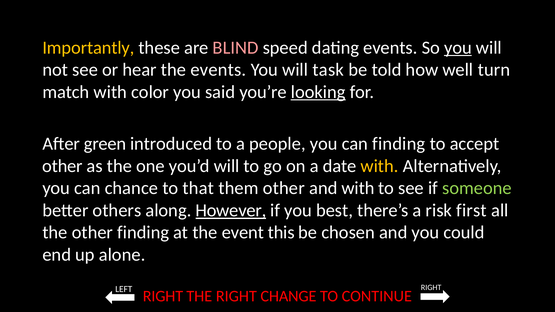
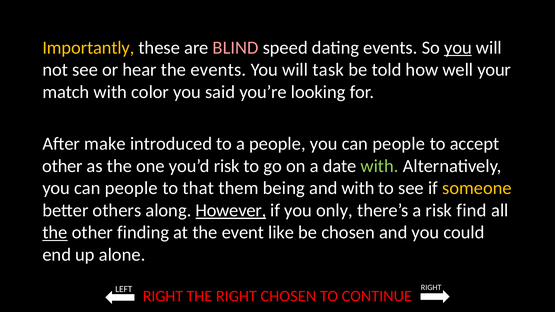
turn: turn -> your (494, 70)
looking underline: present -> none (318, 92)
green: green -> make (105, 144)
finding: finding -> people (399, 144)
you’d will: will -> risk (227, 166)
with colour: yellow -> light green (380, 166)
chance: chance -> people (131, 188)
them other: other -> being (284, 188)
someone colour: light green -> yellow (477, 188)
best: best -> only (334, 210)
first: first -> find (471, 210)
the underline: none -> present (55, 233)
this: this -> like (281, 233)
RIGHT CHANGE: CHANGE -> CHOSEN (288, 296)
